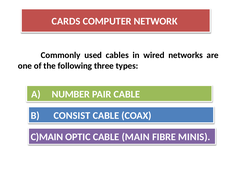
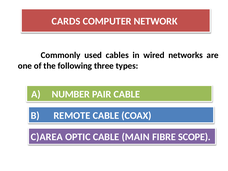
CONSIST: CONSIST -> REMOTE (72, 116)
C)MAIN: C)MAIN -> C)AREA (47, 137)
MINIS: MINIS -> SCOPE (194, 137)
